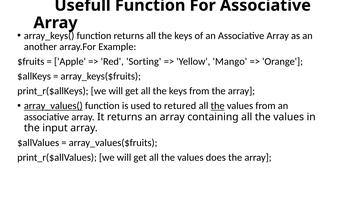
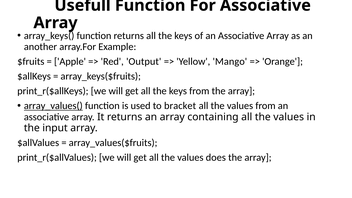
Sorting: Sorting -> Output (144, 62)
retured: retured -> bracket (180, 106)
the underline: present -> none (218, 106)
